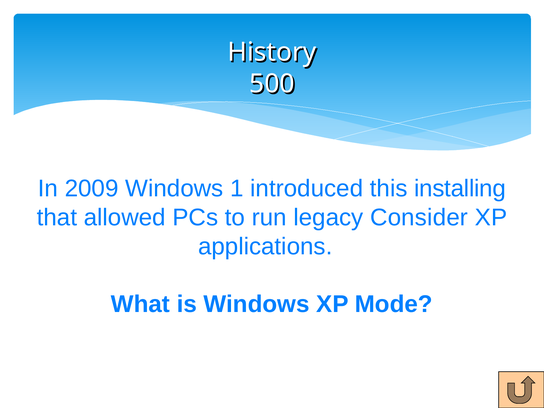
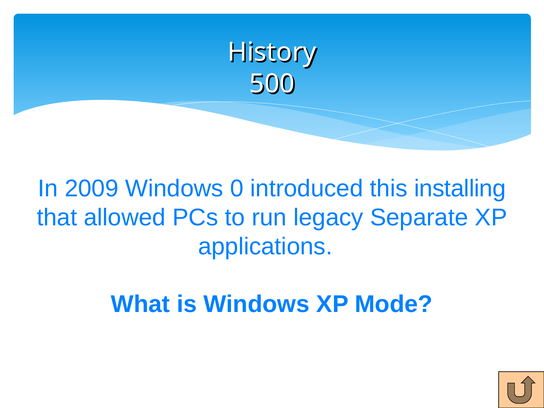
1: 1 -> 0 (237, 188)
Consider: Consider -> Separate (419, 217)
